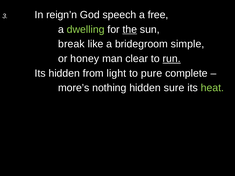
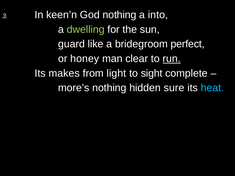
reign’n: reign’n -> keen’n (62, 15)
God speech: speech -> nothing (119, 15)
free: free -> into (158, 15)
the underline: present -> none (130, 29)
break: break -> guard (71, 44)
simple: simple -> perfect (188, 44)
Its hidden: hidden -> makes (64, 73)
pure: pure -> sight (152, 73)
heat colour: light green -> light blue (212, 88)
